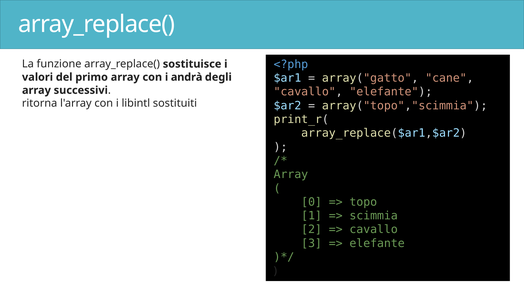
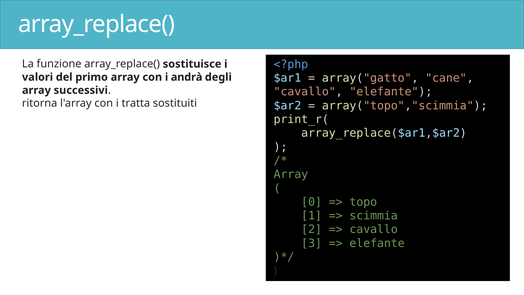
libintl: libintl -> tratta (136, 103)
